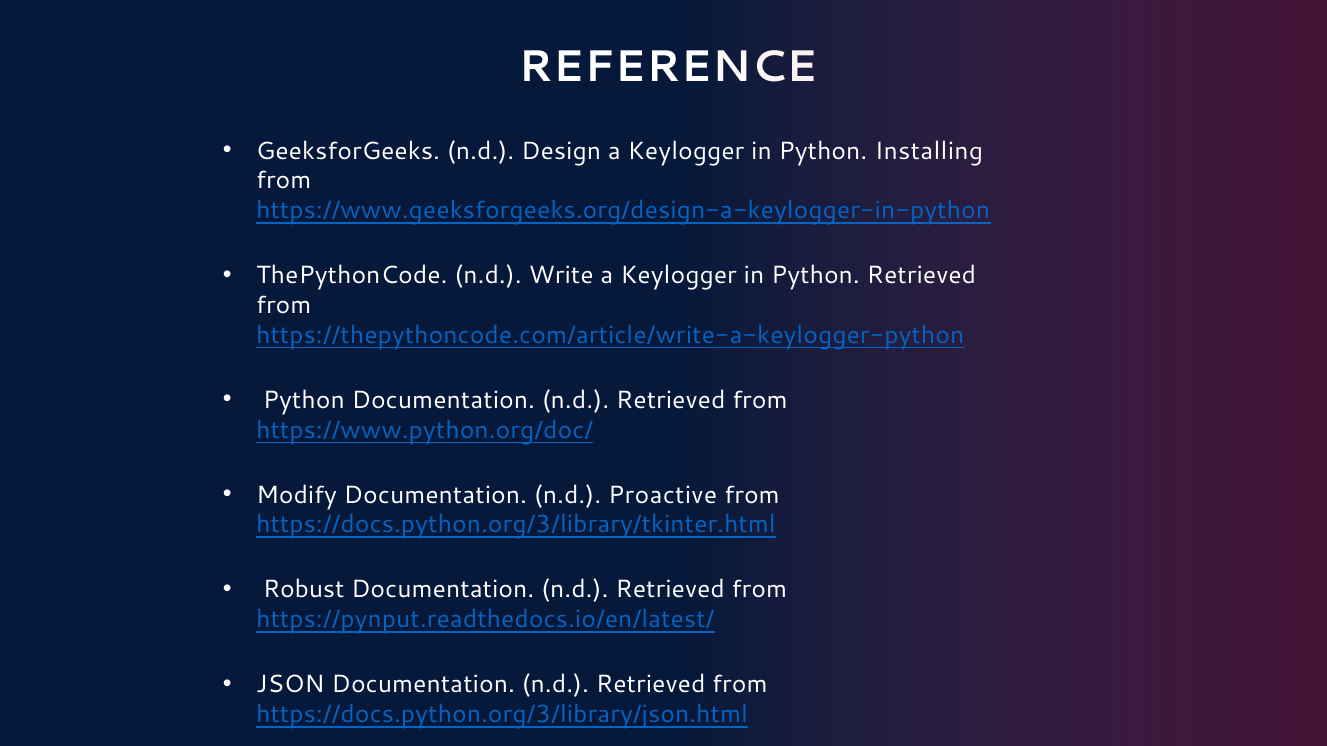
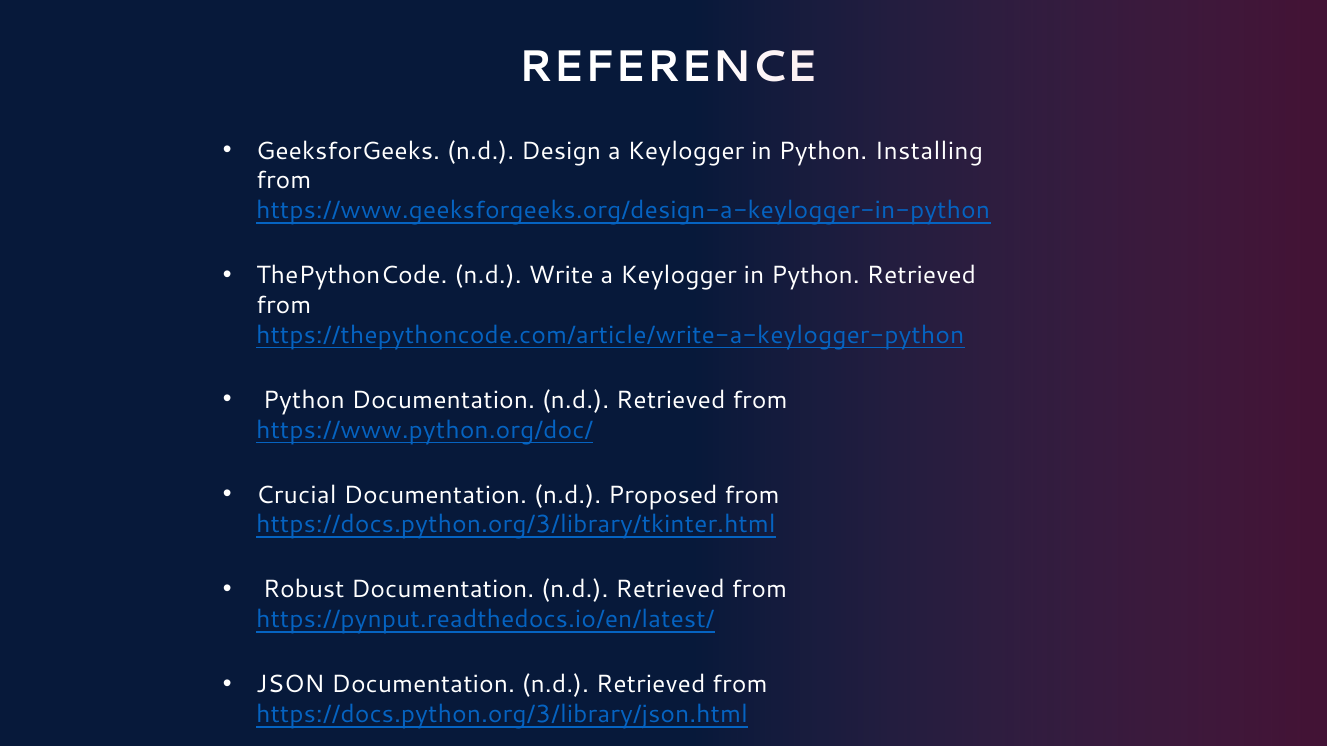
Modify: Modify -> Crucial (296, 495)
Proactive: Proactive -> Proposed (663, 495)
